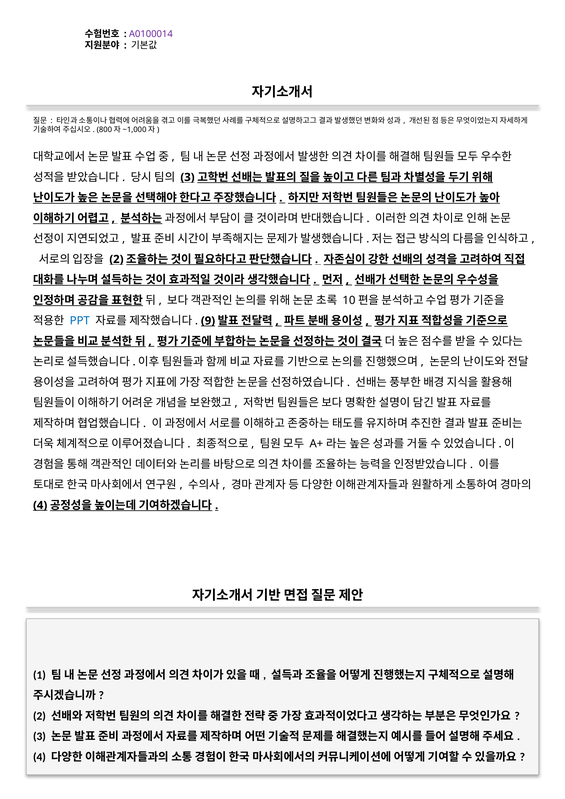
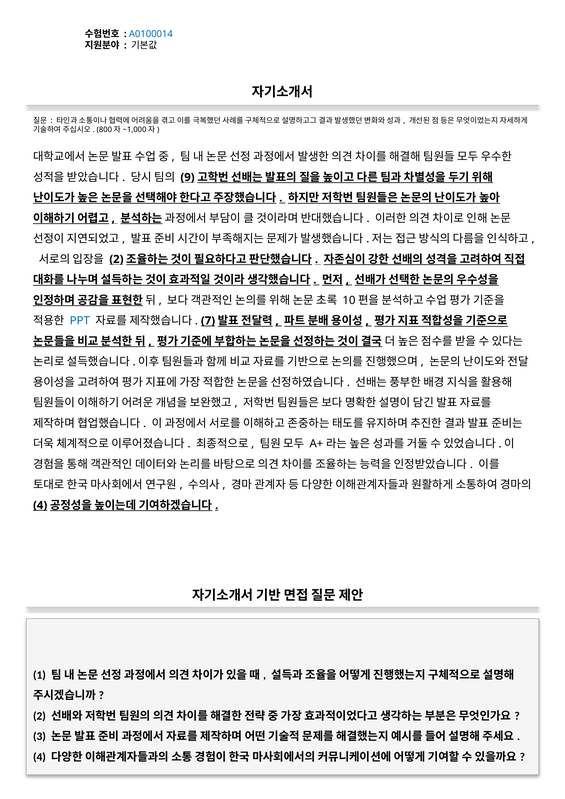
A0100014 colour: purple -> blue (151, 34)
3: 3 -> 9 (188, 177)
9: 9 -> 7 (208, 321)
